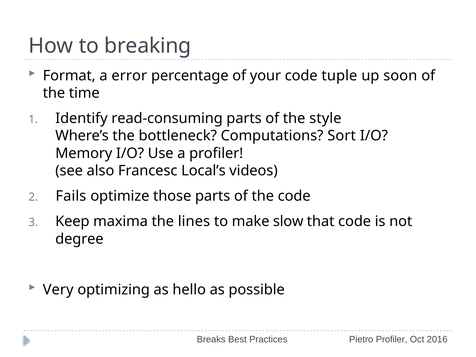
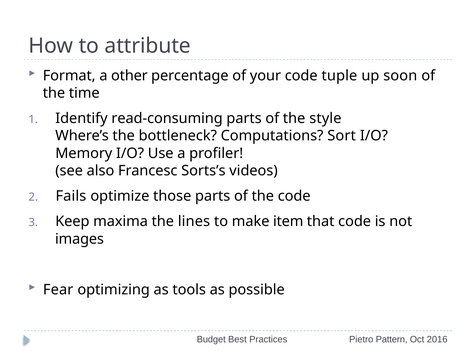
breaking: breaking -> attribute (148, 46)
error: error -> other (129, 76)
Local’s: Local’s -> Sorts’s (203, 171)
slow: slow -> item (288, 221)
degree: degree -> images (79, 239)
Very: Very -> Fear (58, 290)
hello: hello -> tools (189, 290)
Breaks: Breaks -> Budget (211, 339)
Pietro Profiler: Profiler -> Pattern (392, 339)
